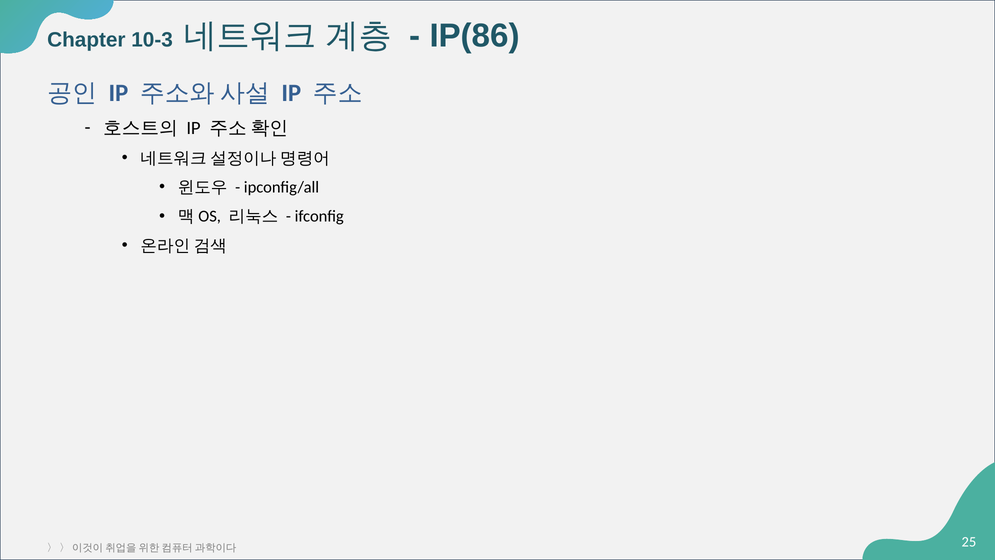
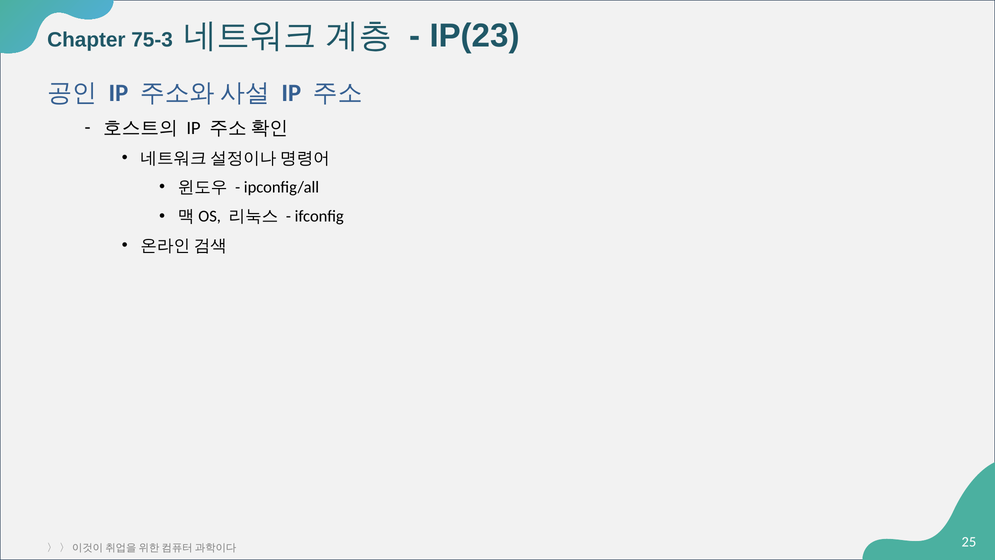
10-3: 10-3 -> 75-3 (152, 40)
IP(86: IP(86 -> IP(23 (475, 36)
